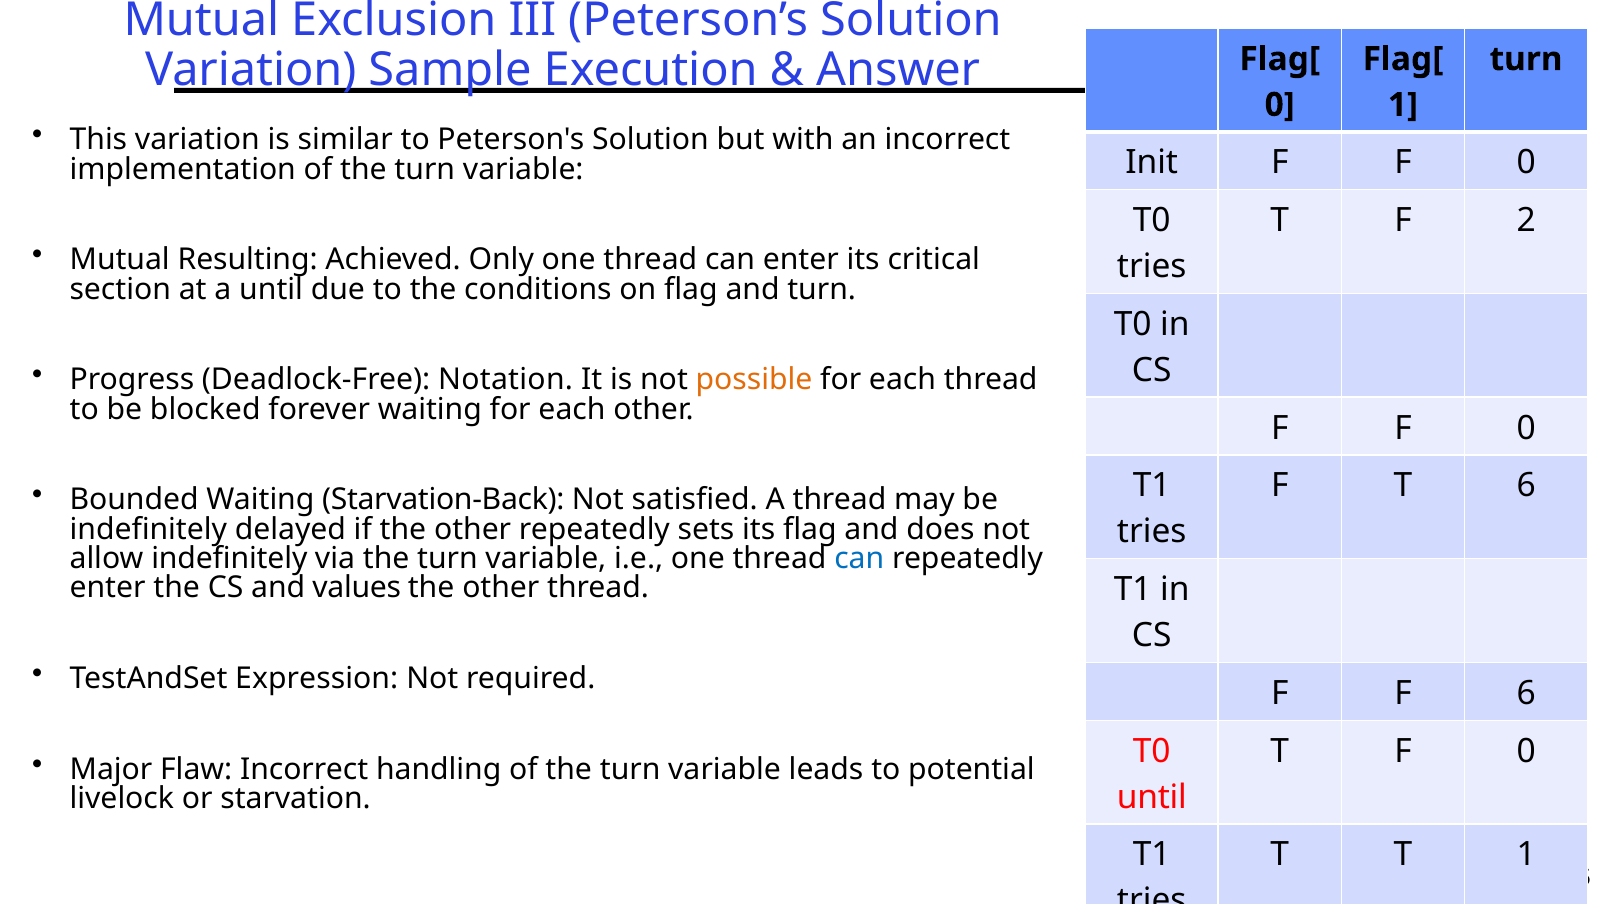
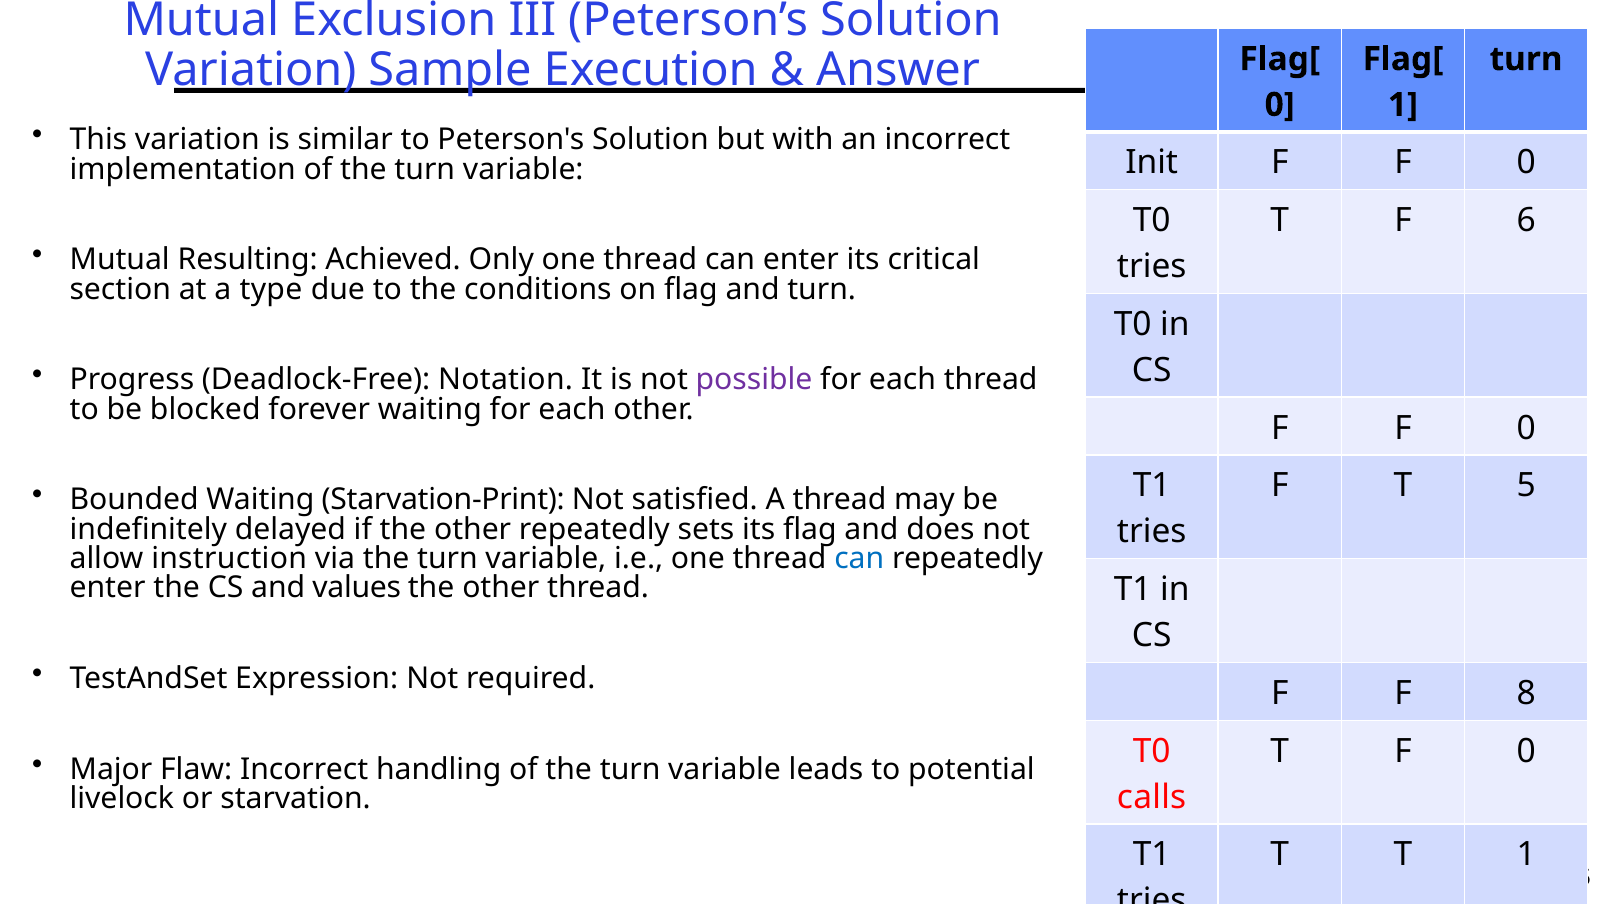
2: 2 -> 6 (1526, 221)
a until: until -> type (271, 289)
possible colour: orange -> purple (754, 380)
T 6: 6 -> 5 (1526, 486)
Starvation-Back: Starvation-Back -> Starvation-Print (443, 500)
allow indefinitely: indefinitely -> instruction (229, 559)
F 6: 6 -> 8 (1526, 694)
until: until -> calls (1152, 797)
